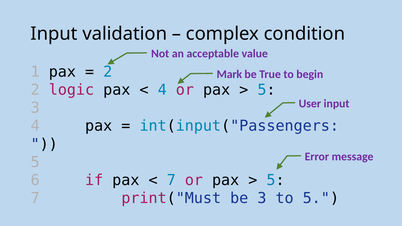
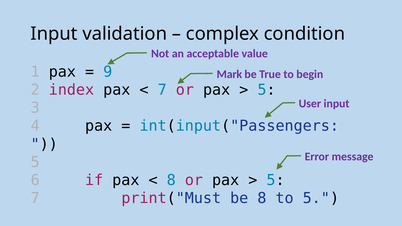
2: 2 -> 9 (108, 72)
logic: logic -> index (71, 90)
4: 4 -> 7 (162, 90)
7: 7 -> 8 (171, 180)
be 3: 3 -> 8 (262, 198)
